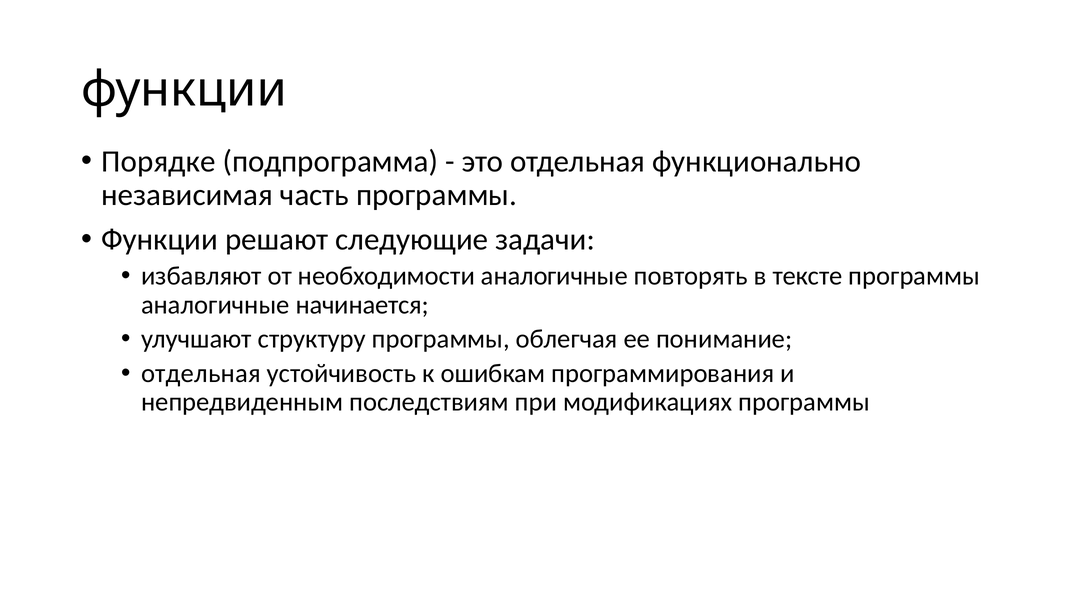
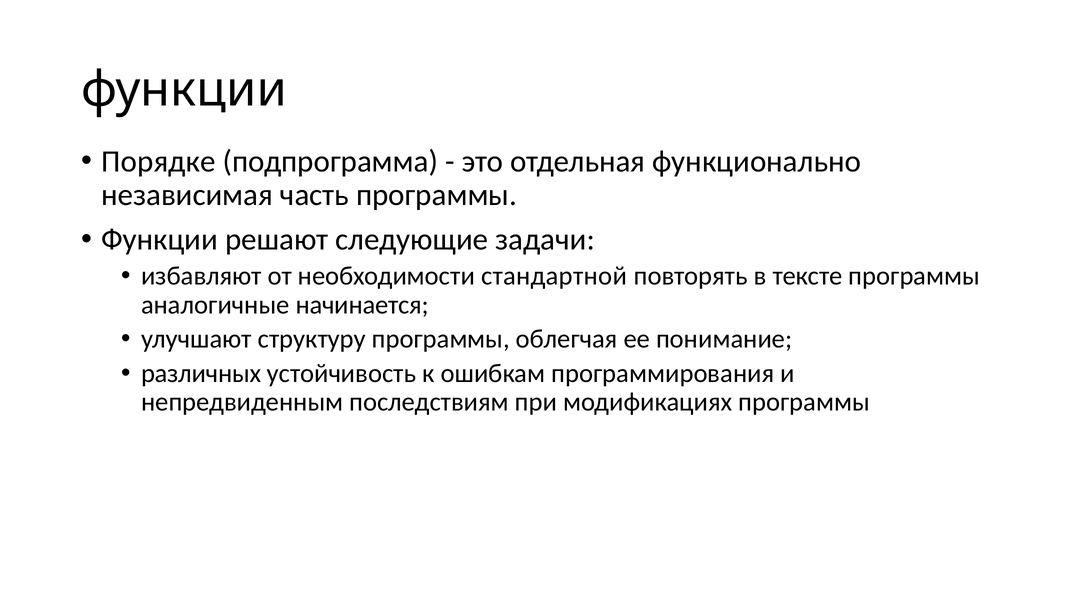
необходимости аналогичные: аналогичные -> стандартной (554, 276)
отдельная: отдельная -> различных (201, 374)
